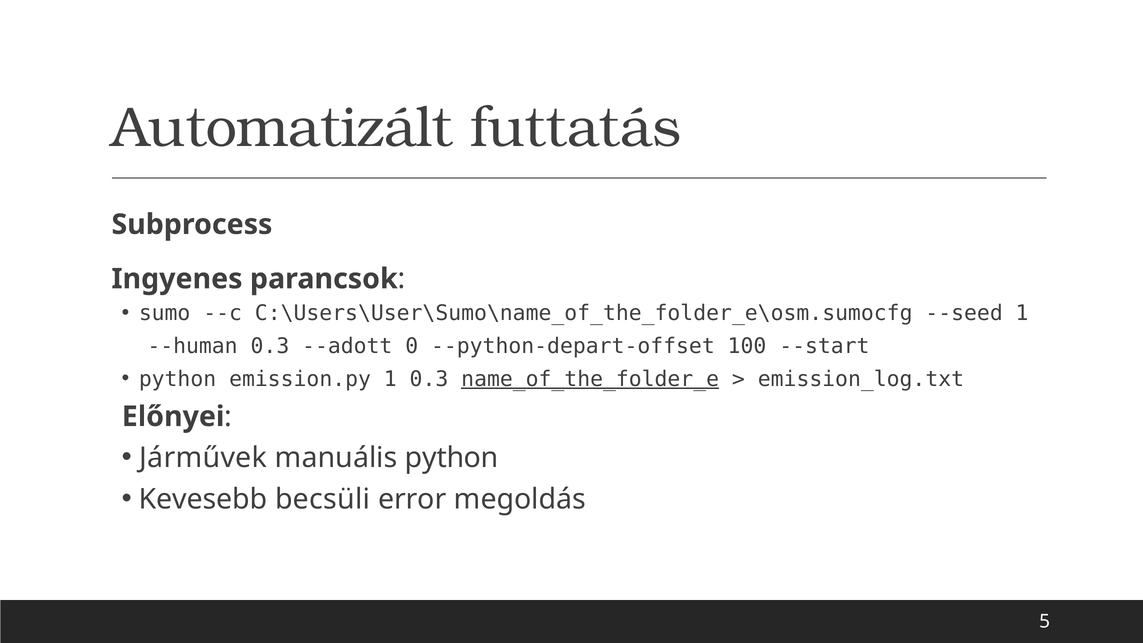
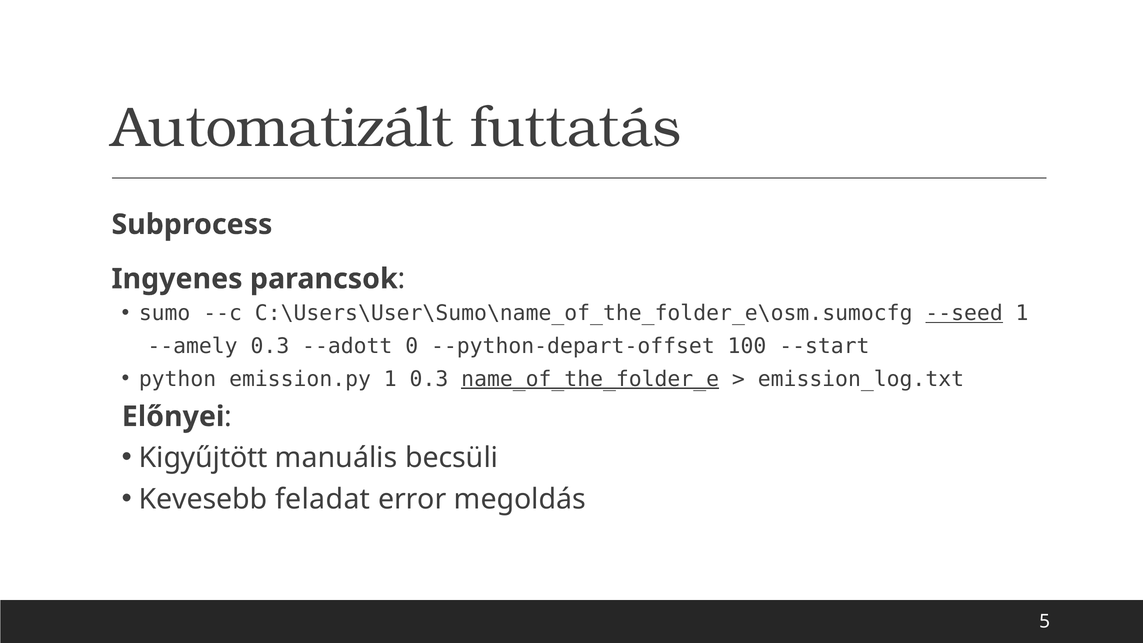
--seed underline: none -> present (964, 313)
--human: --human -> --amely (193, 346)
Járművek: Járművek -> Kigyűjtött (203, 458)
manuális python: python -> becsüli (452, 458)
becsüli: becsüli -> feladat (323, 499)
